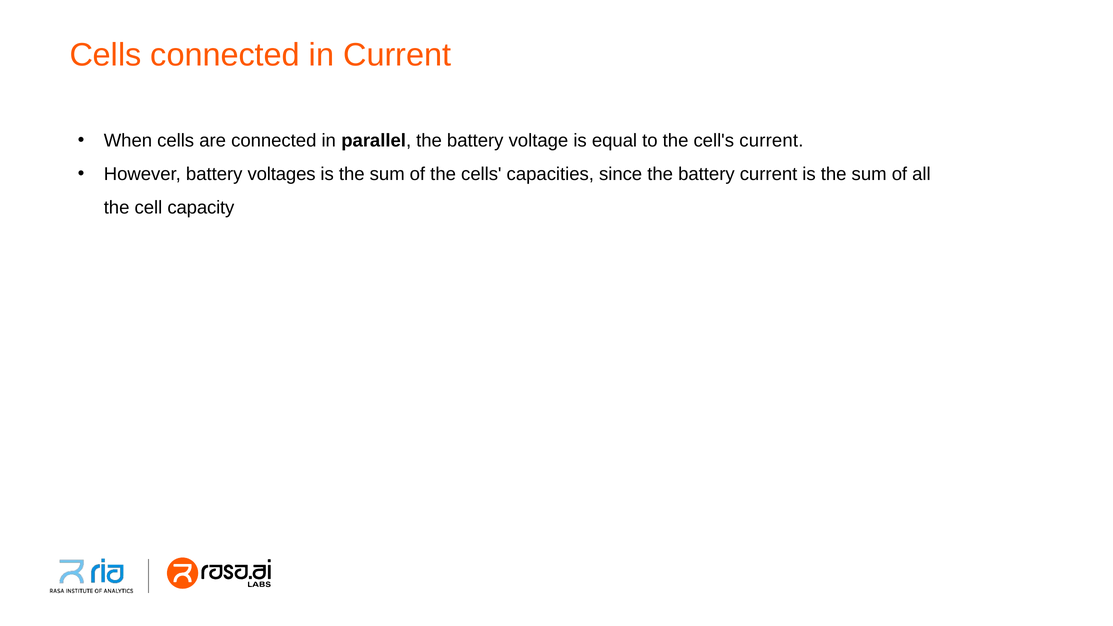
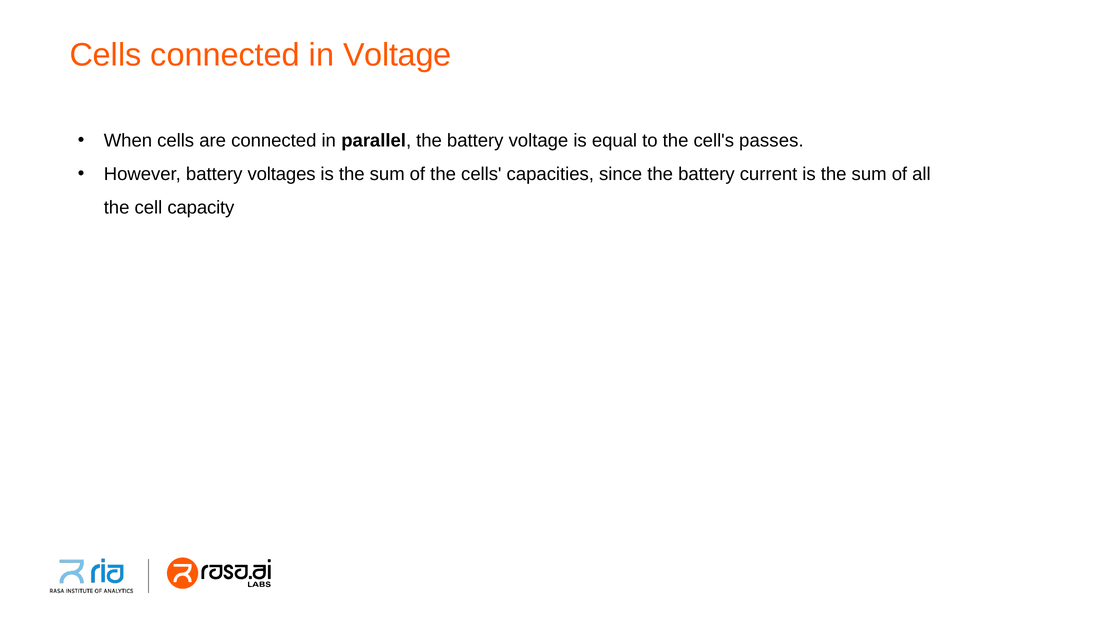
in Current: Current -> Voltage (397, 55)
cell's current: current -> passes (771, 141)
